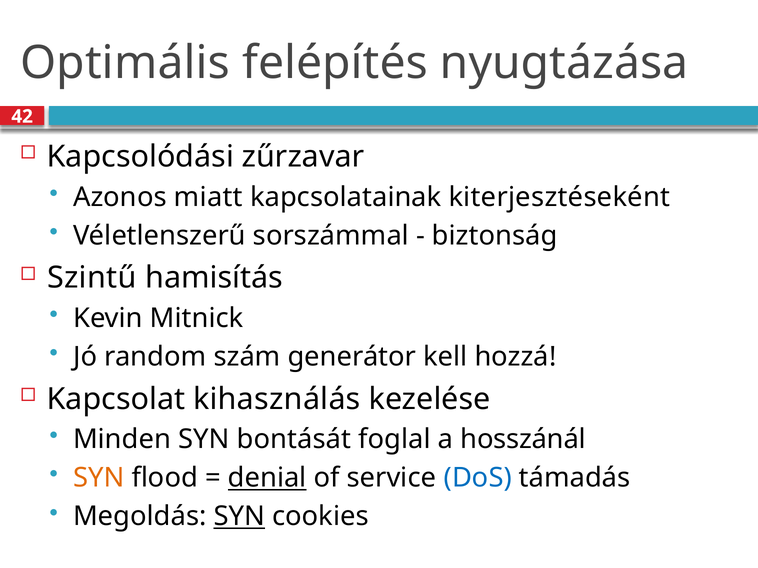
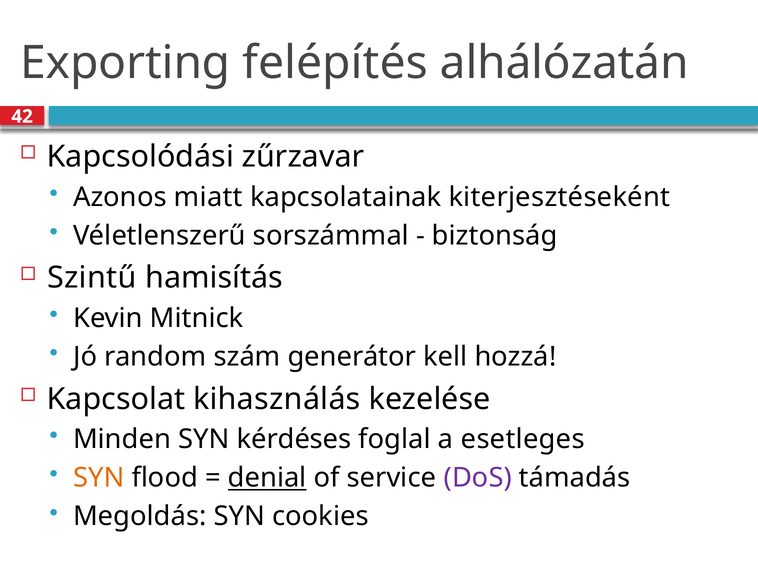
Optimális: Optimális -> Exporting (125, 63)
nyugtázása: nyugtázása -> alhálózatán (564, 63)
bontását: bontását -> kérdéses (294, 440)
hosszánál: hosszánál -> esetleges (523, 440)
DoS colour: blue -> purple (478, 478)
SYN underline: present -> none (239, 517)
